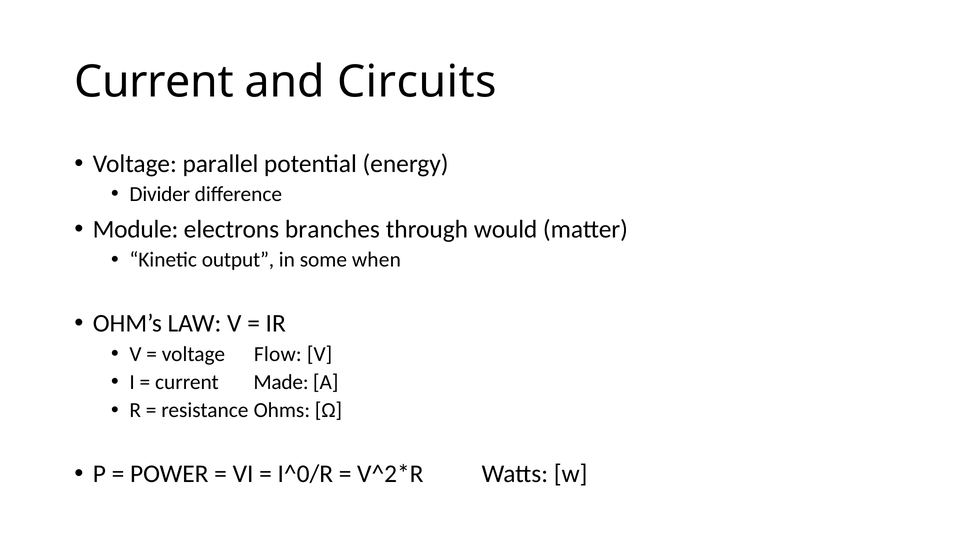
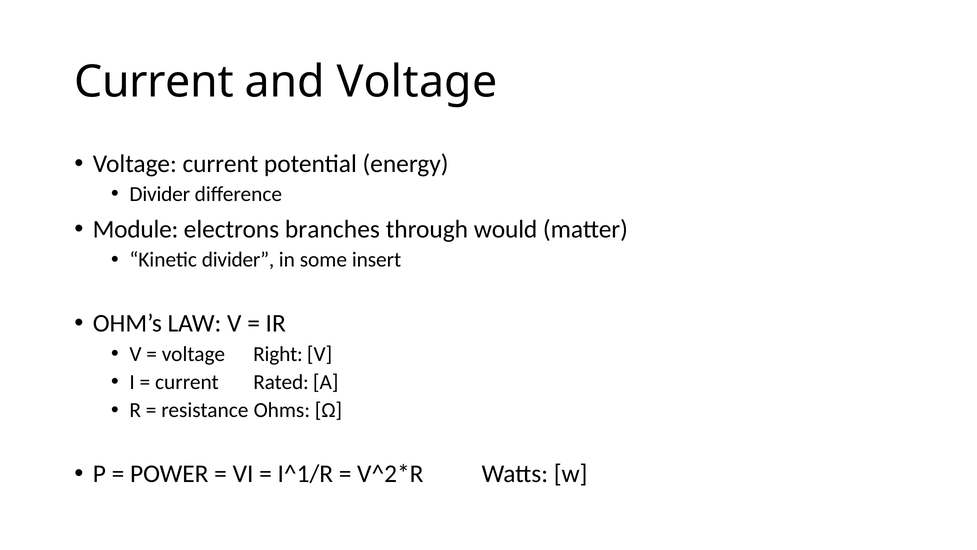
and Circuits: Circuits -> Voltage (417, 82)
Voltage parallel: parallel -> current (220, 164)
Kinetic output: output -> divider (238, 260)
when: when -> insert (377, 260)
Flow: Flow -> Right (278, 354)
Made: Made -> Rated (281, 382)
I^0/R: I^0/R -> I^1/R (305, 474)
